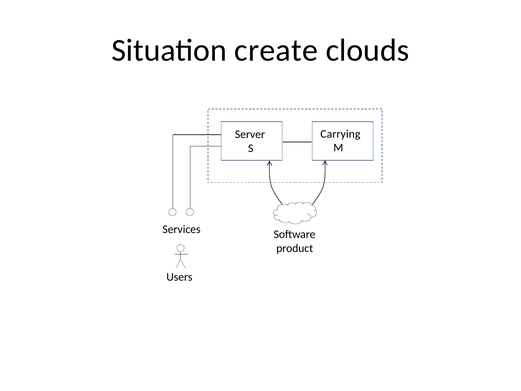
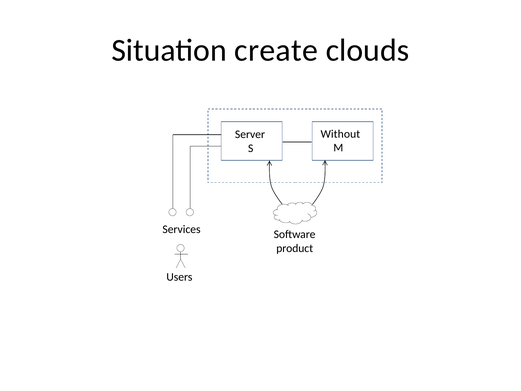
Carrying: Carrying -> Without (340, 134)
